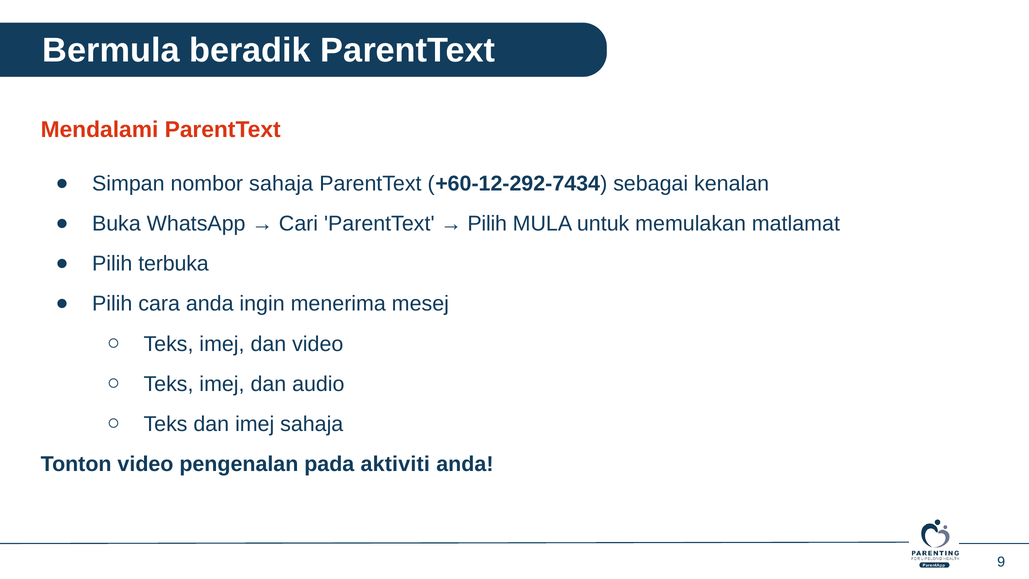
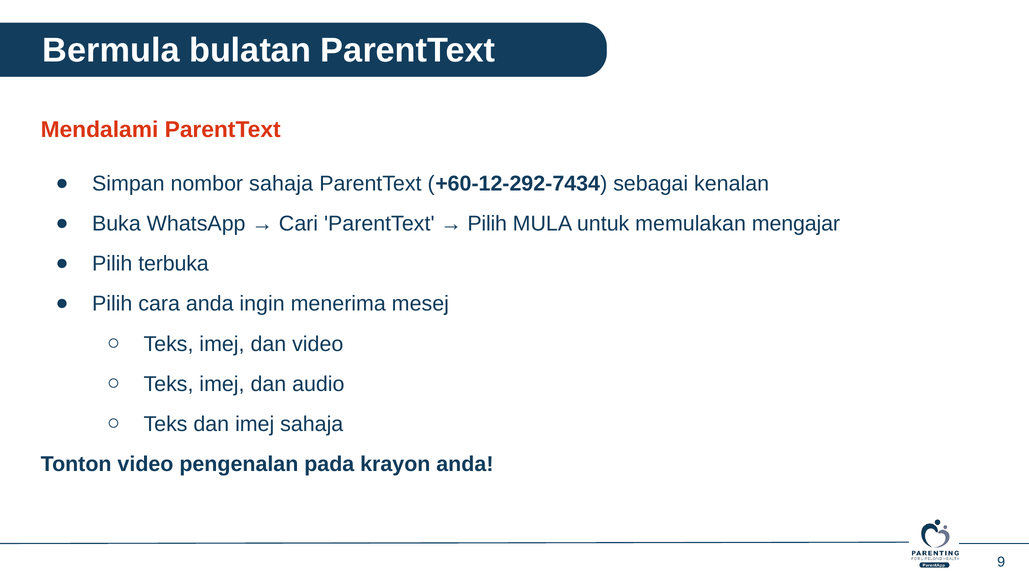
beradik: beradik -> bulatan (250, 50)
matlamat: matlamat -> mengajar (796, 224)
aktiviti: aktiviti -> krayon (395, 464)
